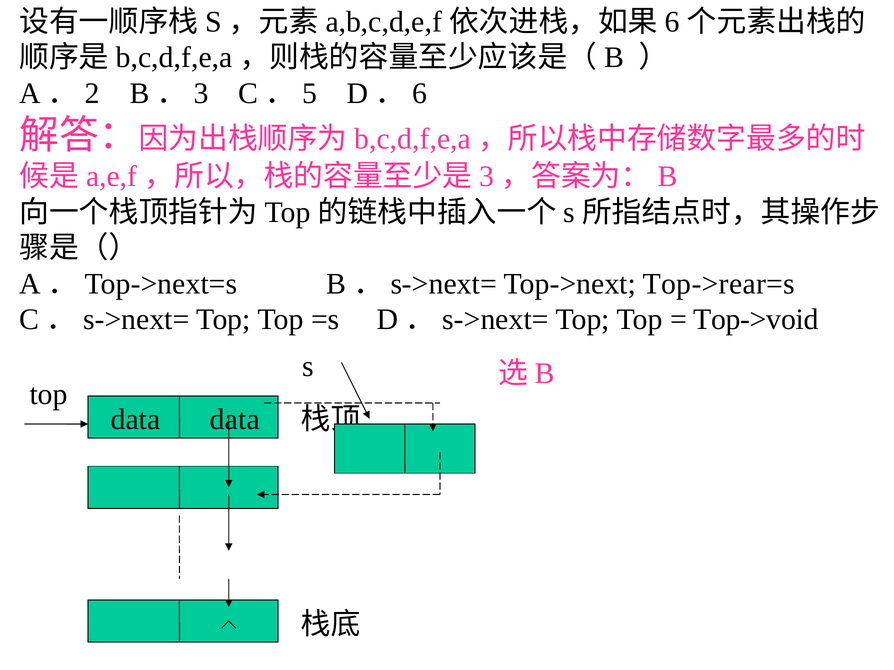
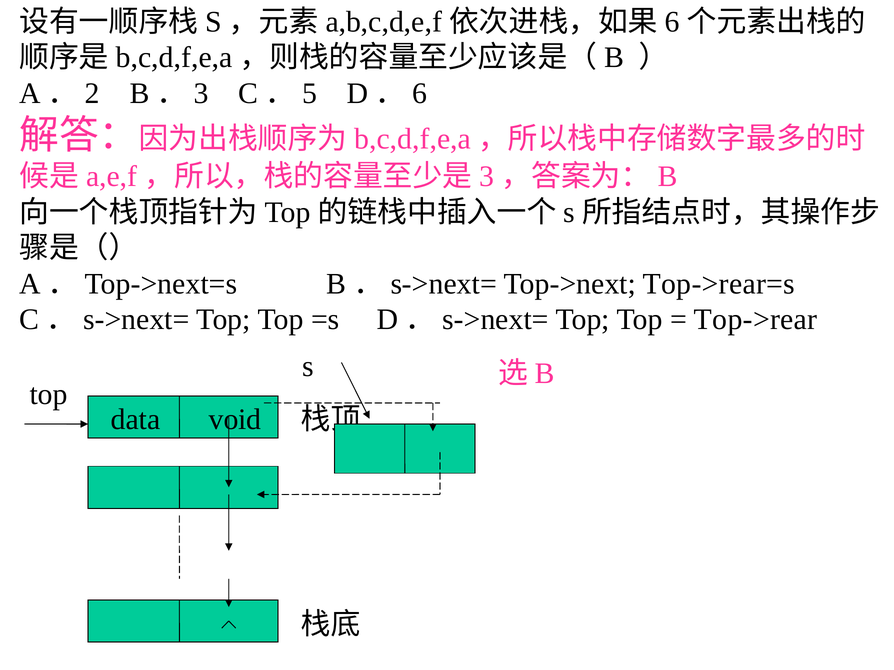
Top->void: Top->void -> Top->rear (756, 320)
data data: data -> void (235, 419)
